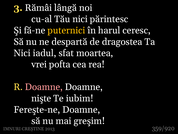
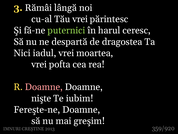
Tău nici: nici -> vrei (80, 19)
puternici colour: yellow -> light green (66, 30)
iadul sfat: sfat -> vrei (66, 53)
